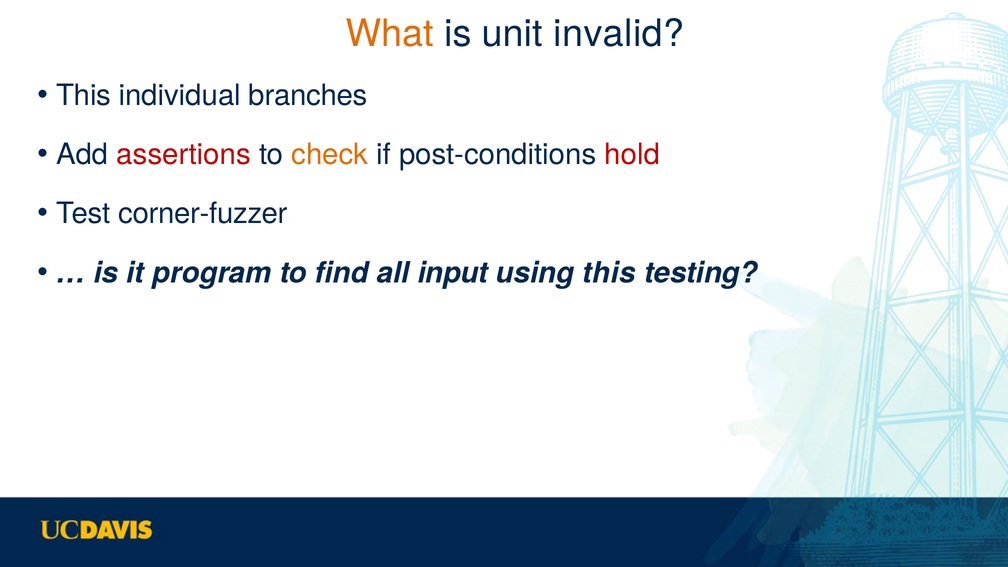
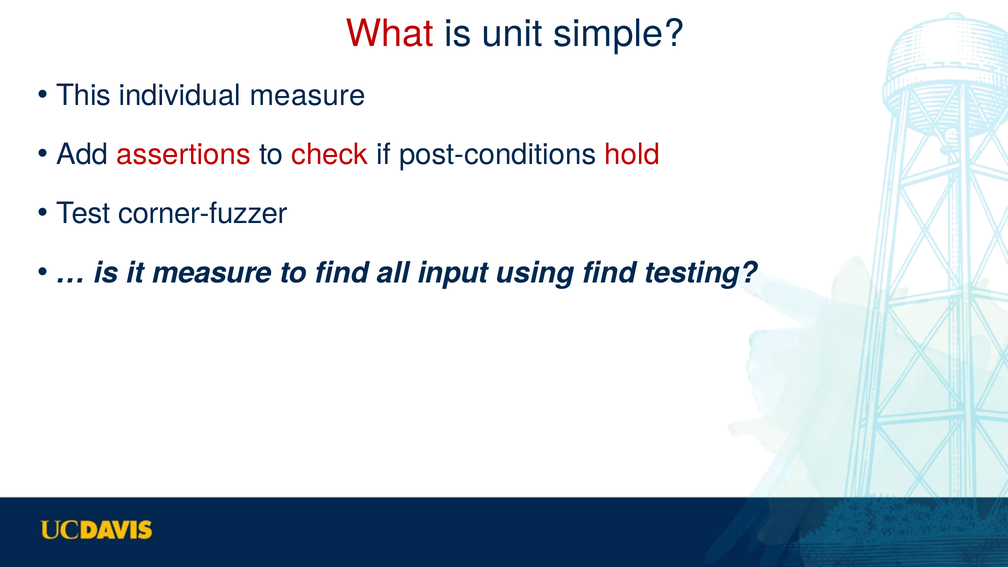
What colour: orange -> red (390, 34)
invalid: invalid -> simple (619, 34)
individual branches: branches -> measure (308, 95)
check colour: orange -> red (330, 155)
it program: program -> measure (212, 273)
using this: this -> find (609, 273)
